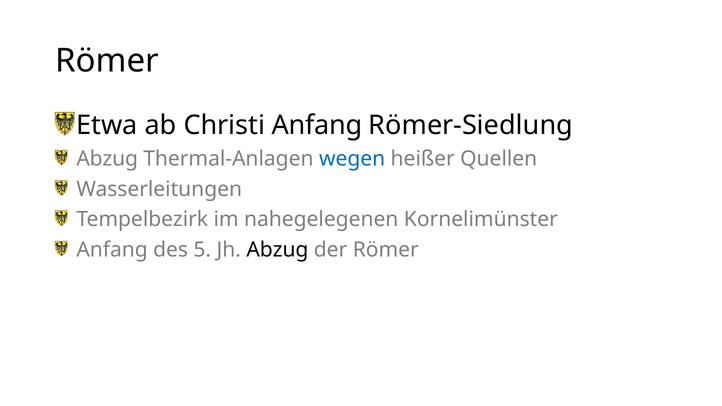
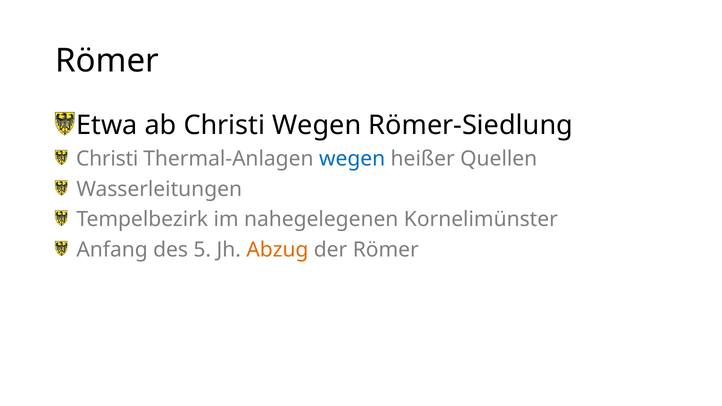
Christi Anfang: Anfang -> Wegen (317, 125)
Abzug: Abzug -> Christi (107, 159)
Abzug colour: black -> orange (277, 250)
